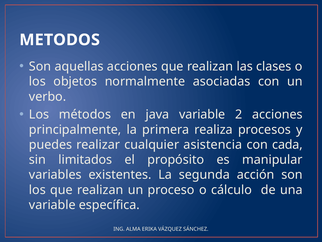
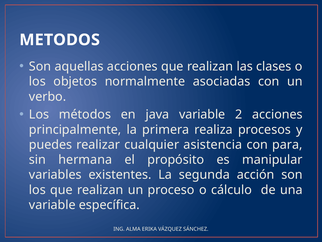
cada: cada -> para (287, 144)
limitados: limitados -> hermana (85, 159)
